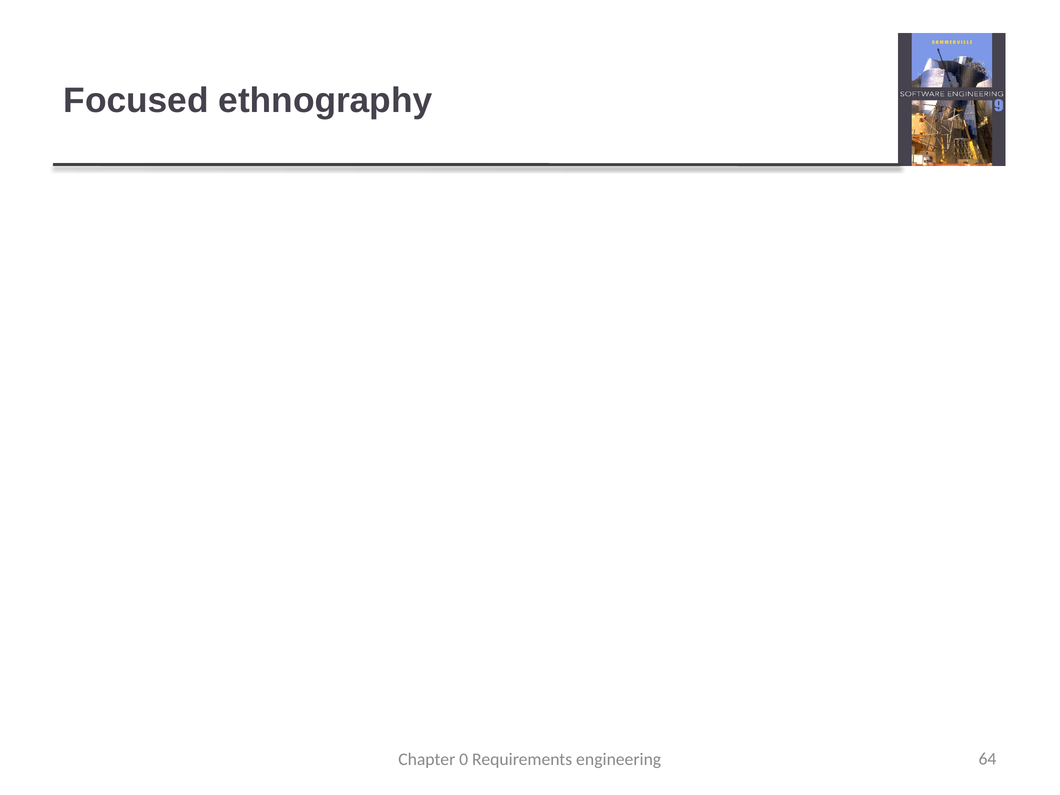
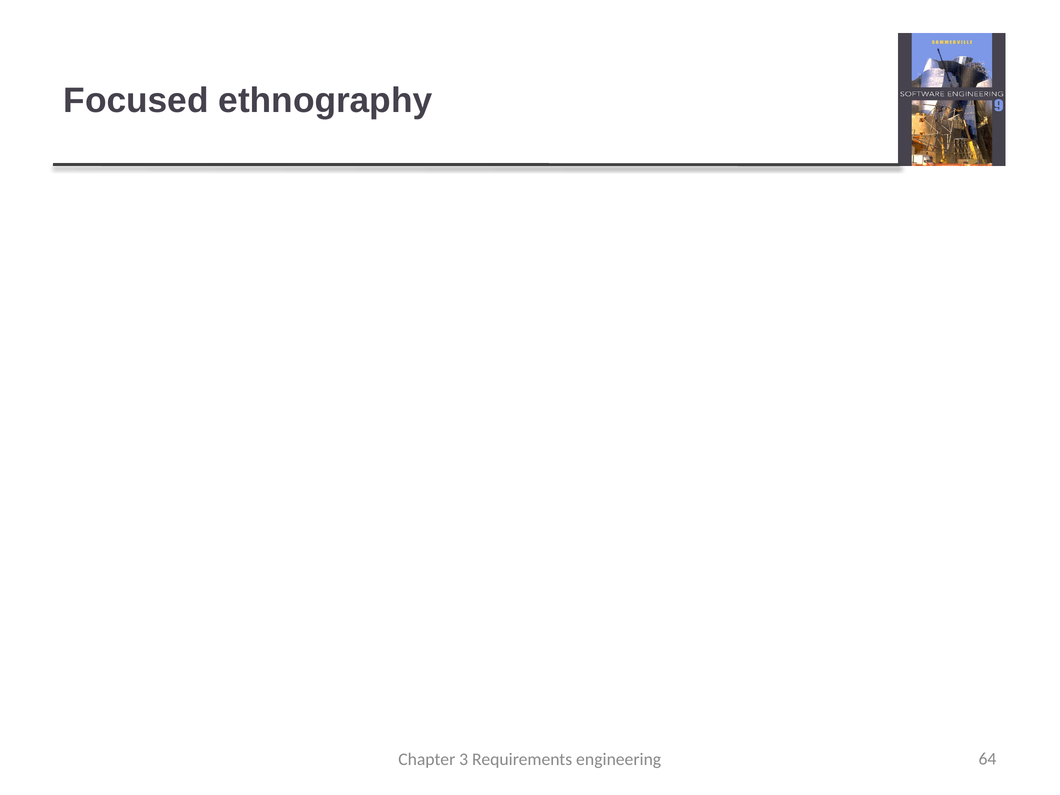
0: 0 -> 3 (464, 759)
